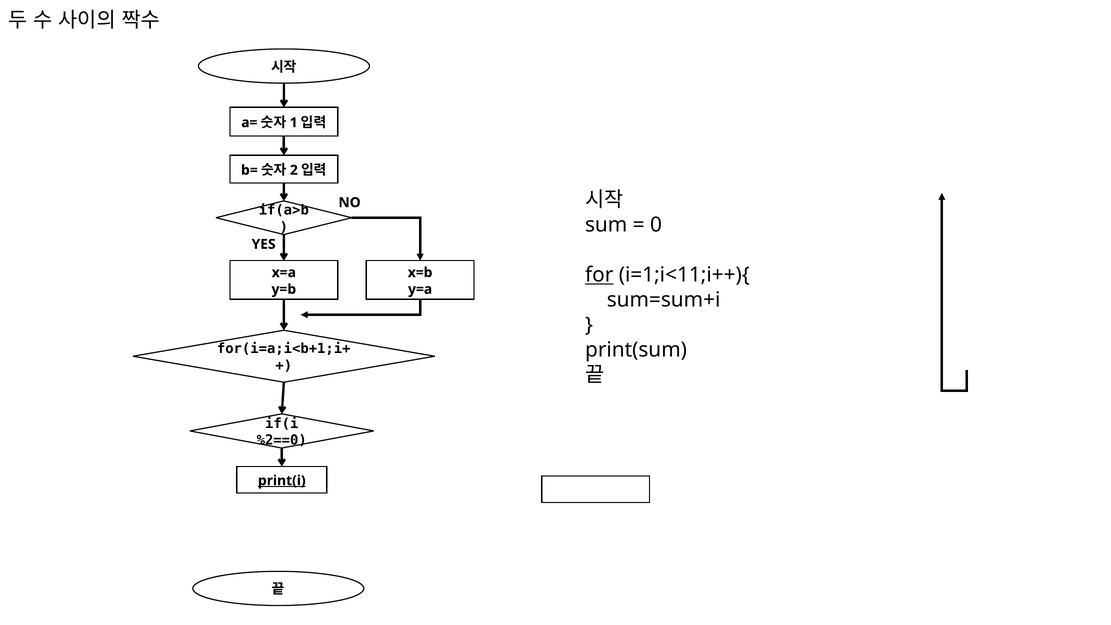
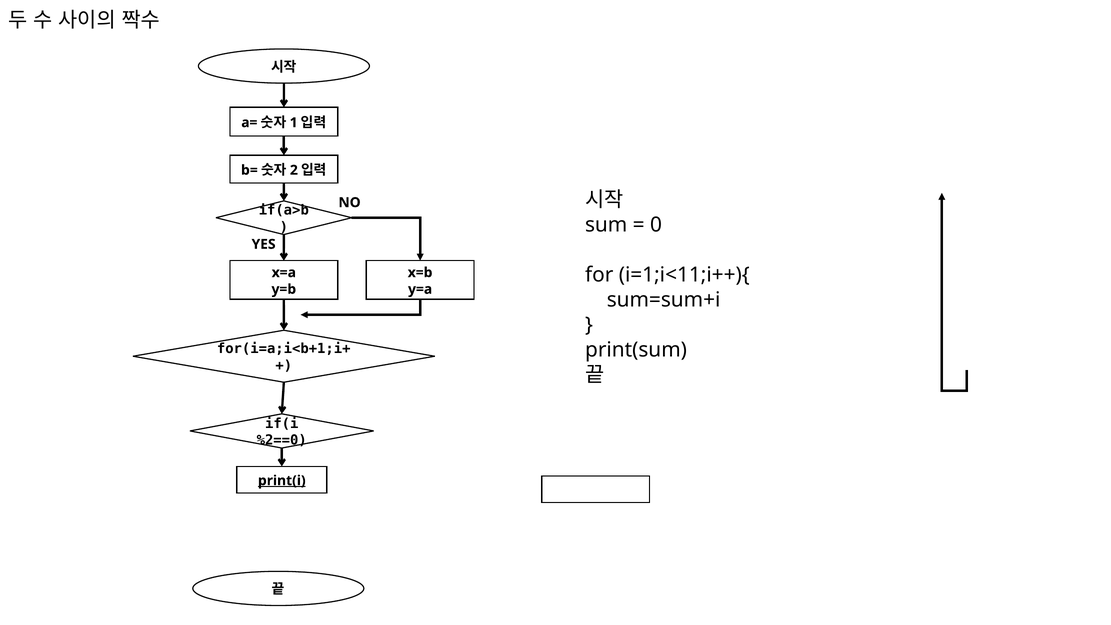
for underline: present -> none (599, 275)
